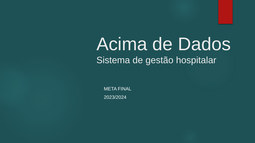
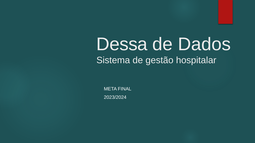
Acima: Acima -> Dessa (122, 44)
